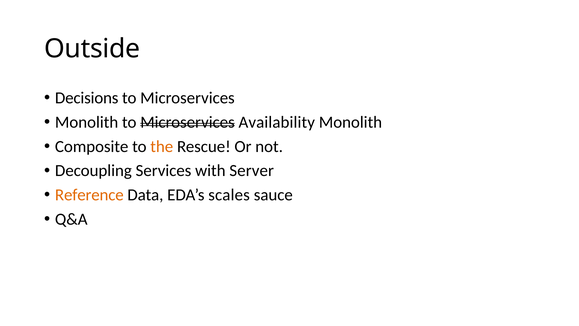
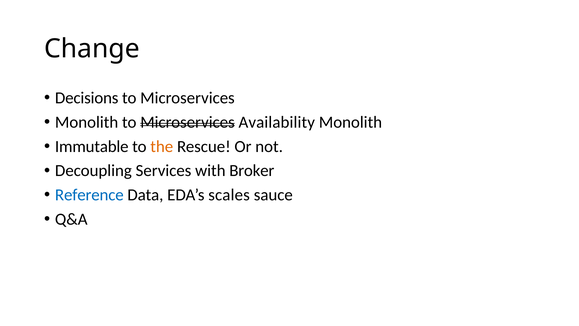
Outside: Outside -> Change (92, 49)
Composite: Composite -> Immutable (92, 146)
Server: Server -> Broker (252, 171)
Reference colour: orange -> blue (89, 195)
